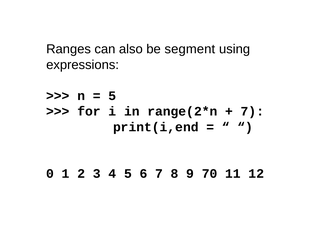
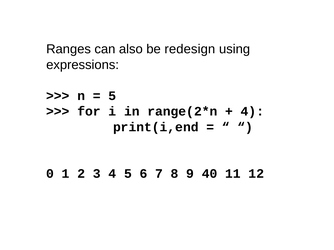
segment: segment -> redesign (190, 49)
7: 7 -> 4 (252, 112)
70: 70 -> 40 (210, 174)
